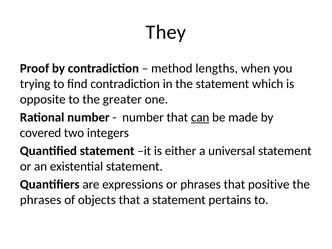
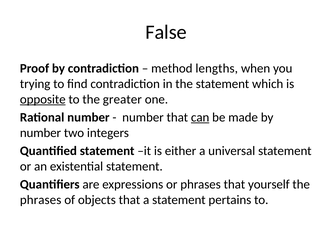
They: They -> False (166, 32)
opposite underline: none -> present (43, 99)
covered: covered -> number (40, 133)
positive: positive -> yourself (269, 184)
